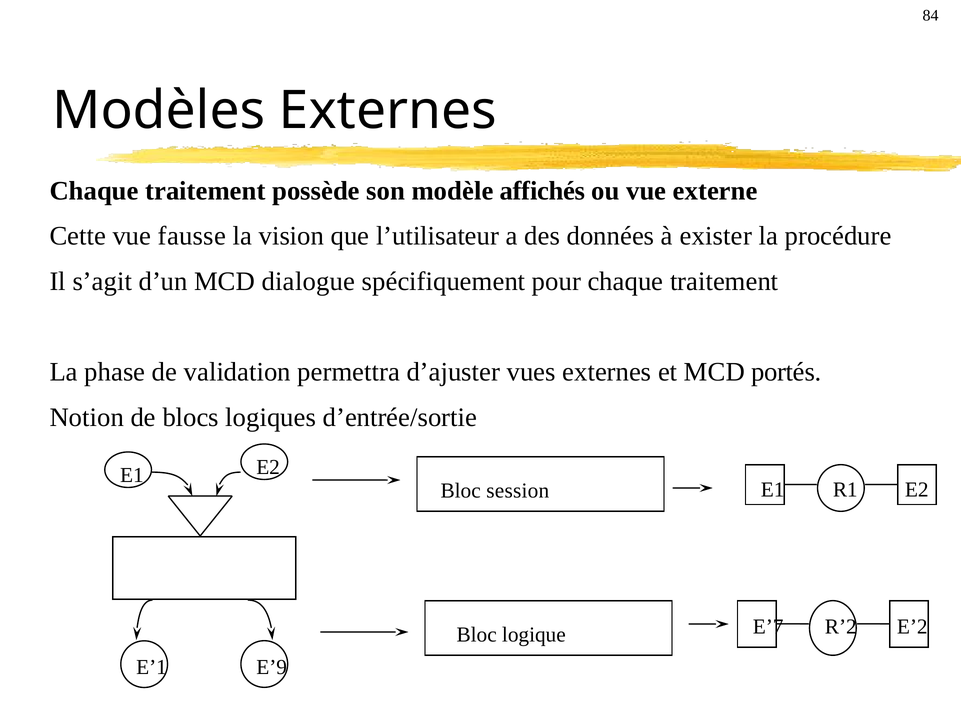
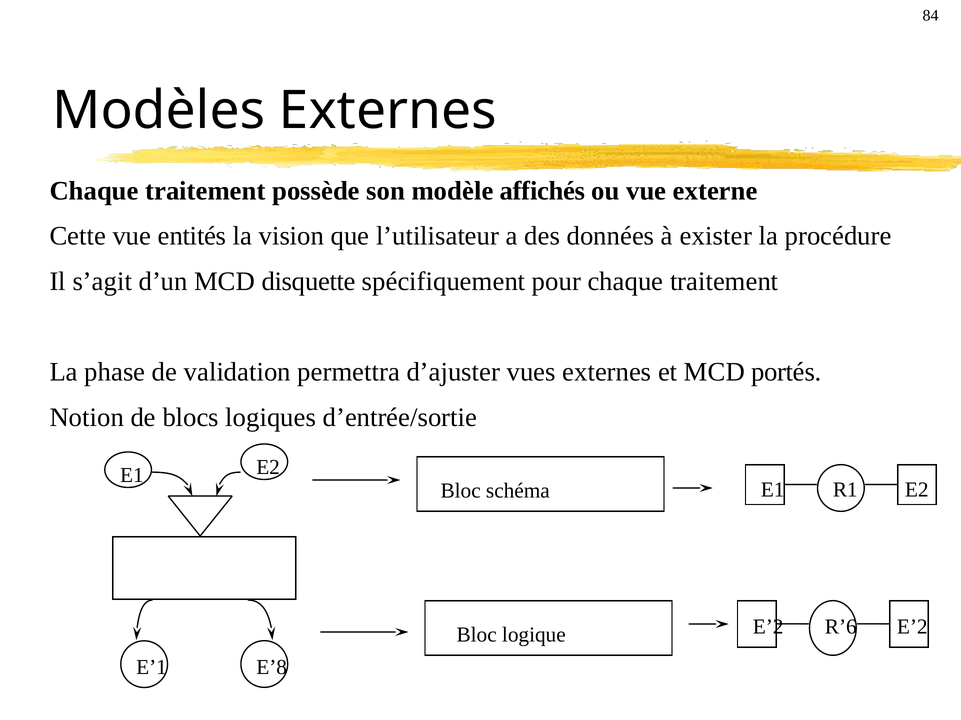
fausse: fausse -> entités (192, 236)
dialogue: dialogue -> disquette (309, 282)
session: session -> schéma (518, 491)
E’7: E’7 -> E’2 (768, 628)
R’2: R’2 -> R’6 (841, 628)
E’9: E’9 -> E’8 (272, 668)
